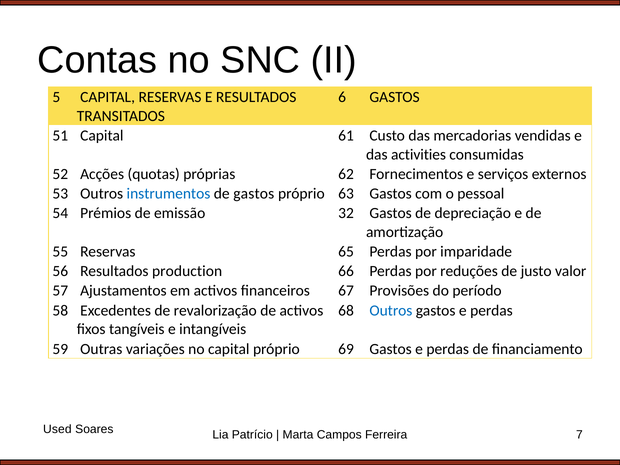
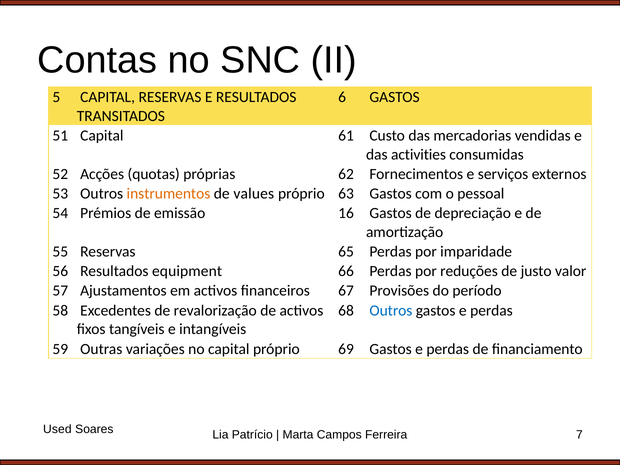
instrumentos colour: blue -> orange (168, 194)
de gastos: gastos -> values (254, 194)
32: 32 -> 16 (346, 213)
production: production -> equipment (187, 271)
